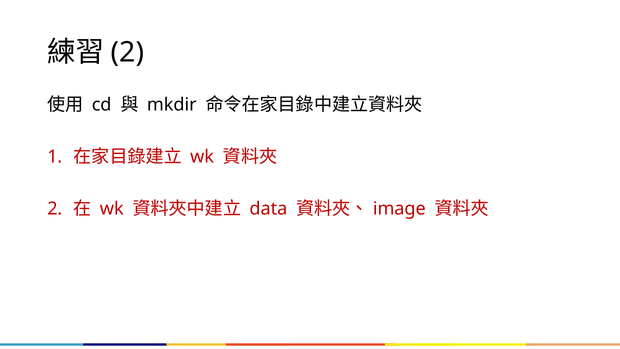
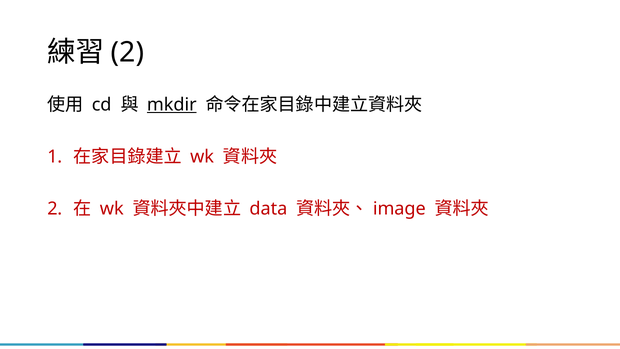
mkdir underline: none -> present (172, 105)
